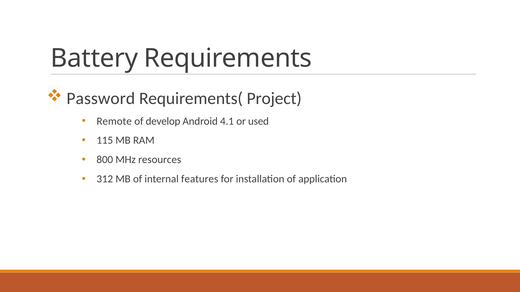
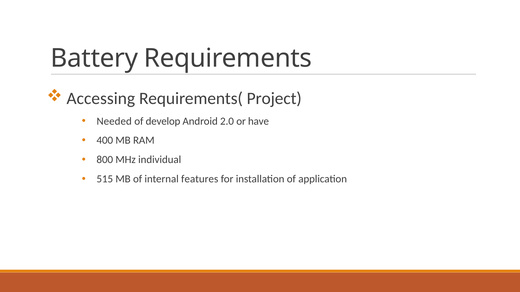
Password: Password -> Accessing (101, 98)
Remote: Remote -> Needed (114, 121)
4.1: 4.1 -> 2.0 (227, 121)
used: used -> have (258, 121)
115: 115 -> 400 (105, 141)
resources: resources -> individual (160, 160)
312: 312 -> 515 (105, 179)
